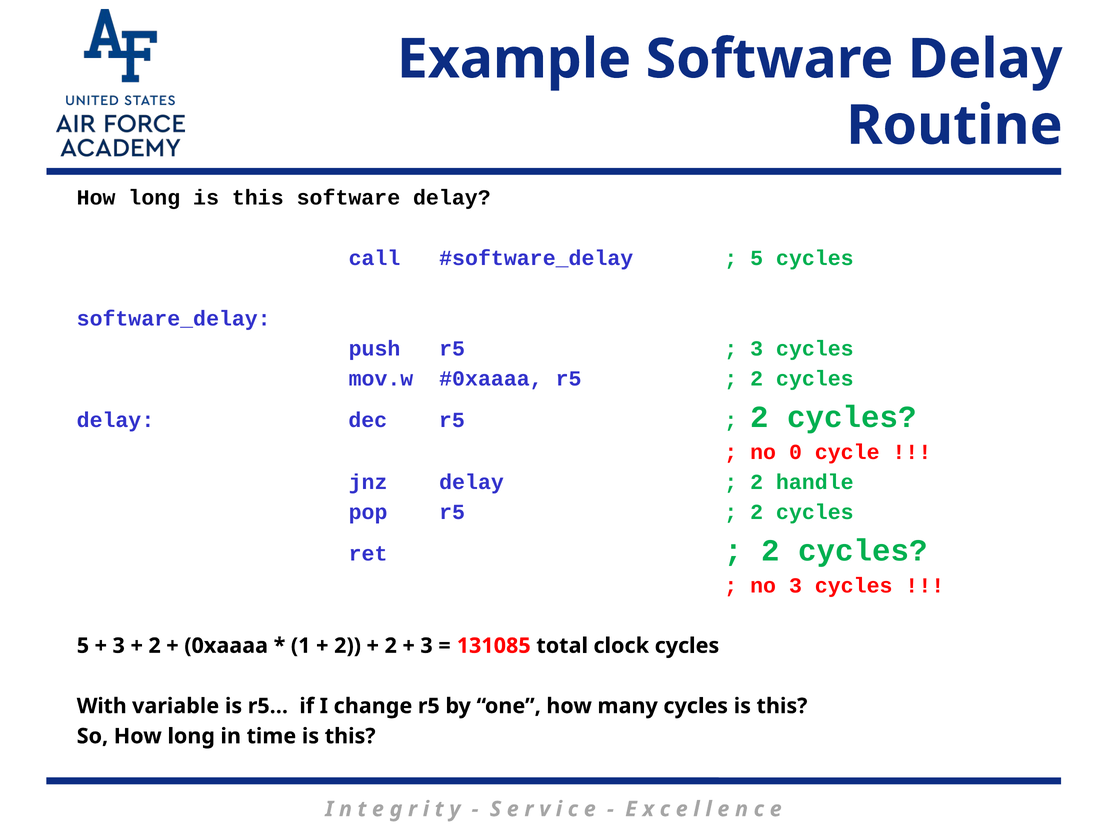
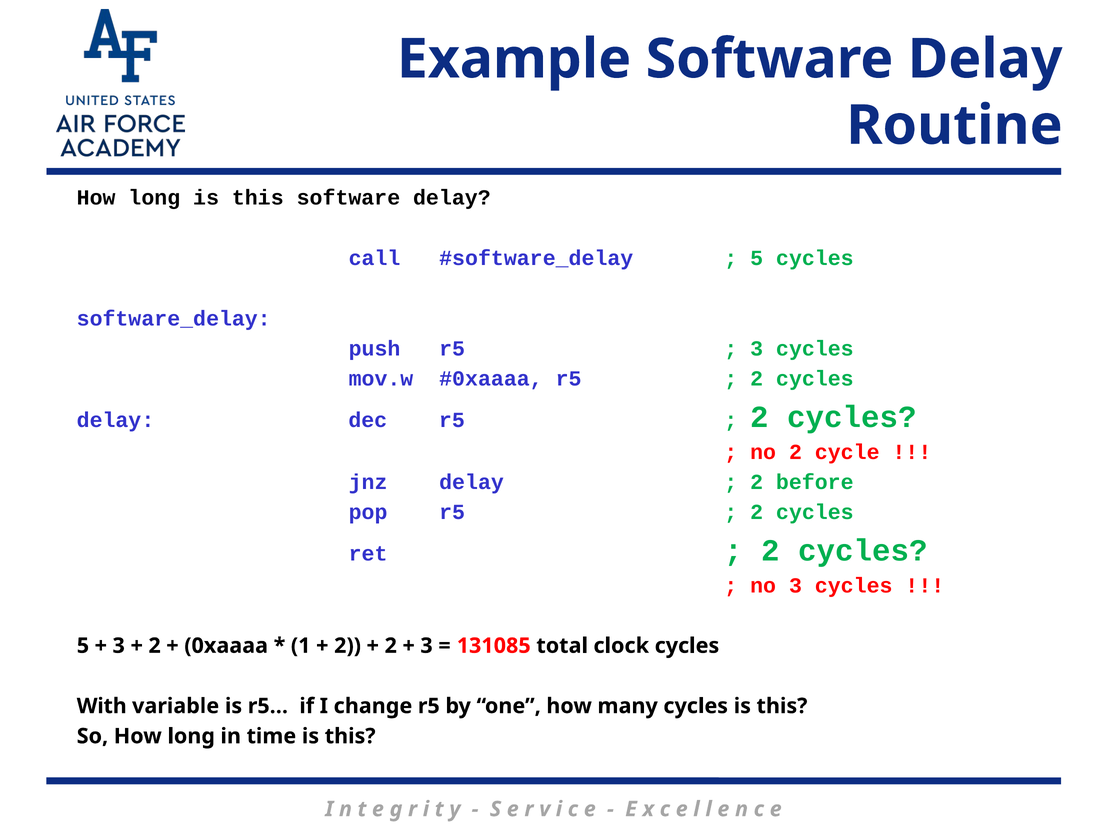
no 0: 0 -> 2 (795, 452)
handle: handle -> before (815, 482)
